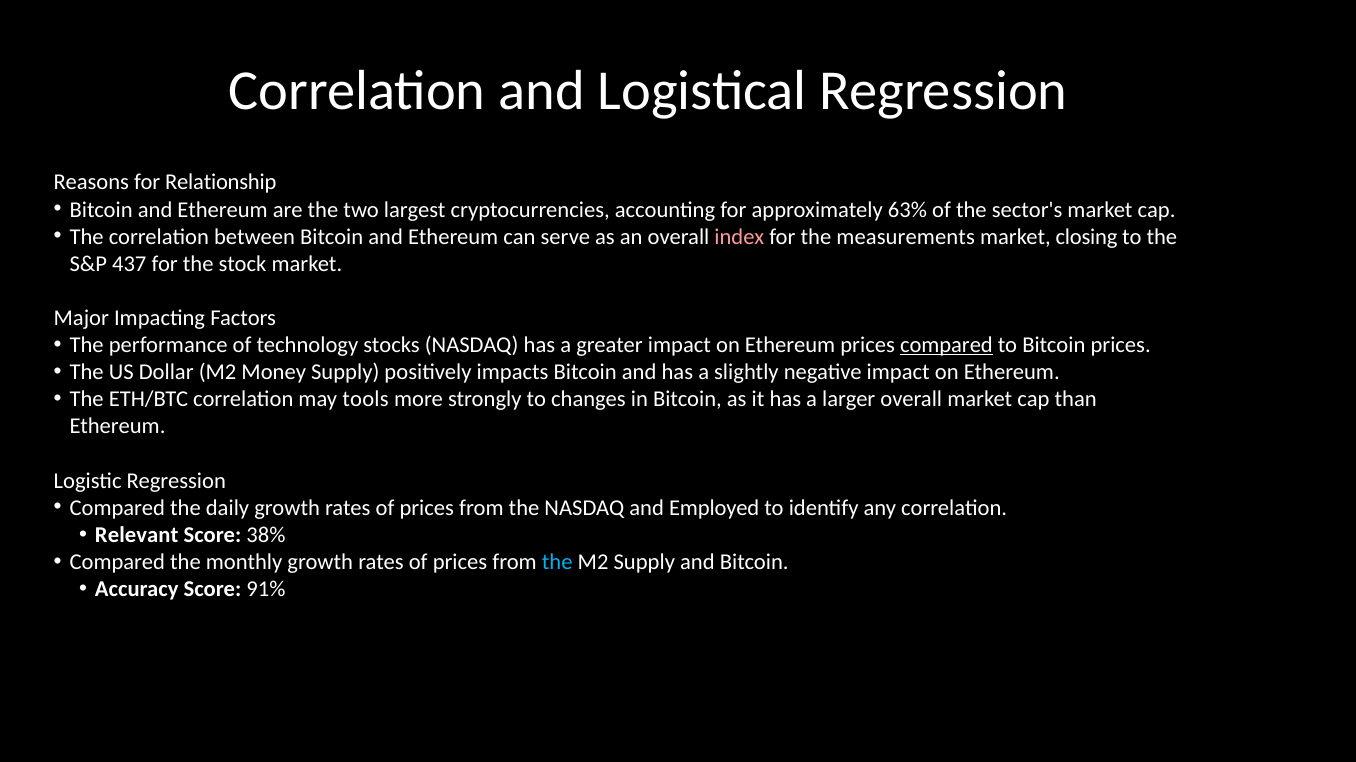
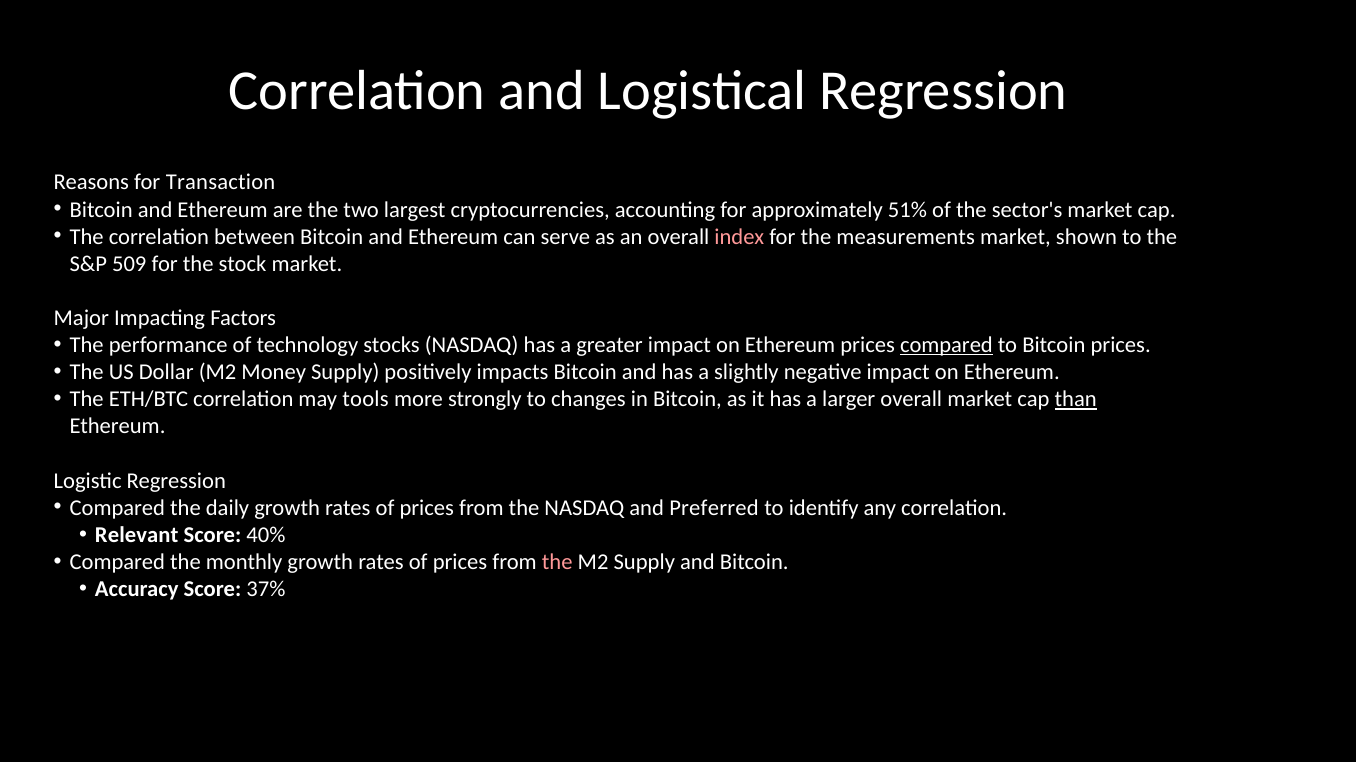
Relationship: Relationship -> Transaction (221, 183)
63%: 63% -> 51% (907, 210)
closing: closing -> shown (1086, 237)
437: 437 -> 509 (129, 264)
than underline: none -> present (1076, 400)
Employed: Employed -> Preferred (714, 508)
38%: 38% -> 40% (266, 535)
the colour: light blue -> pink (557, 562)
91%: 91% -> 37% (266, 589)
